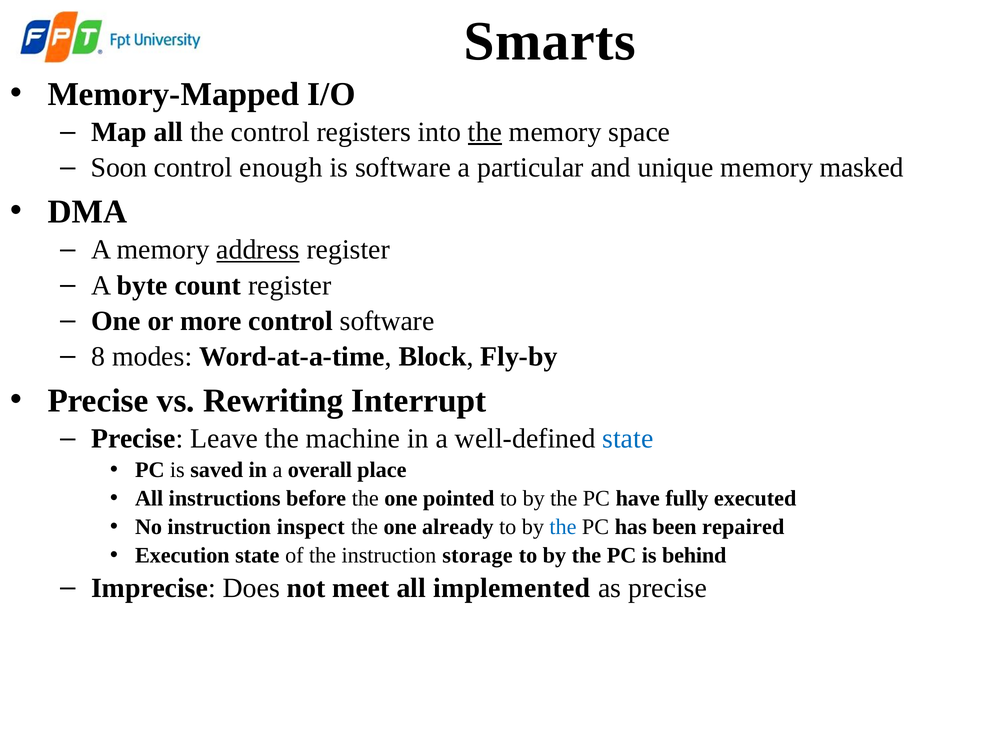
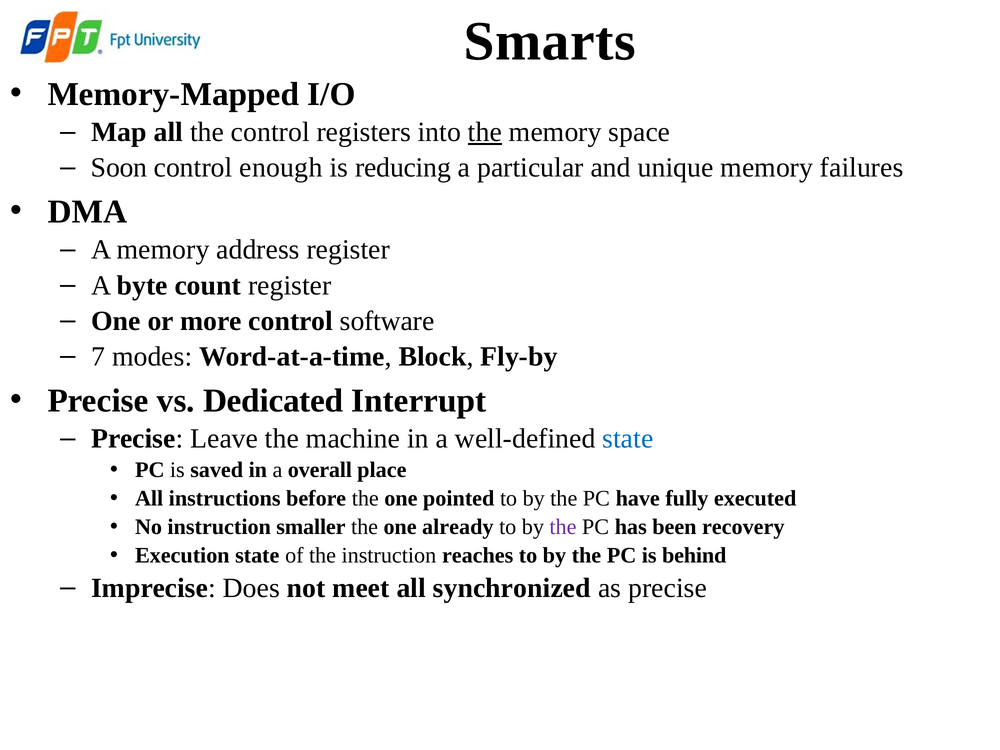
is software: software -> reducing (403, 168)
masked: masked -> failures (862, 168)
address underline: present -> none (258, 250)
8: 8 -> 7 (98, 356)
Rewriting: Rewriting -> Dedicated (273, 401)
inspect: inspect -> smaller (311, 527)
the colour: blue -> purple (563, 527)
repaired: repaired -> recovery (743, 527)
storage: storage -> reaches (478, 555)
implemented: implemented -> synchronized (512, 588)
